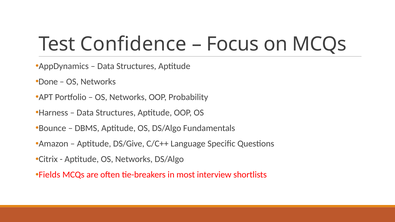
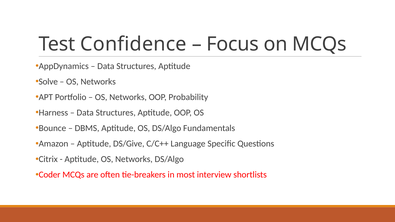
Done: Done -> Solve (48, 82)
Fields: Fields -> Coder (50, 175)
